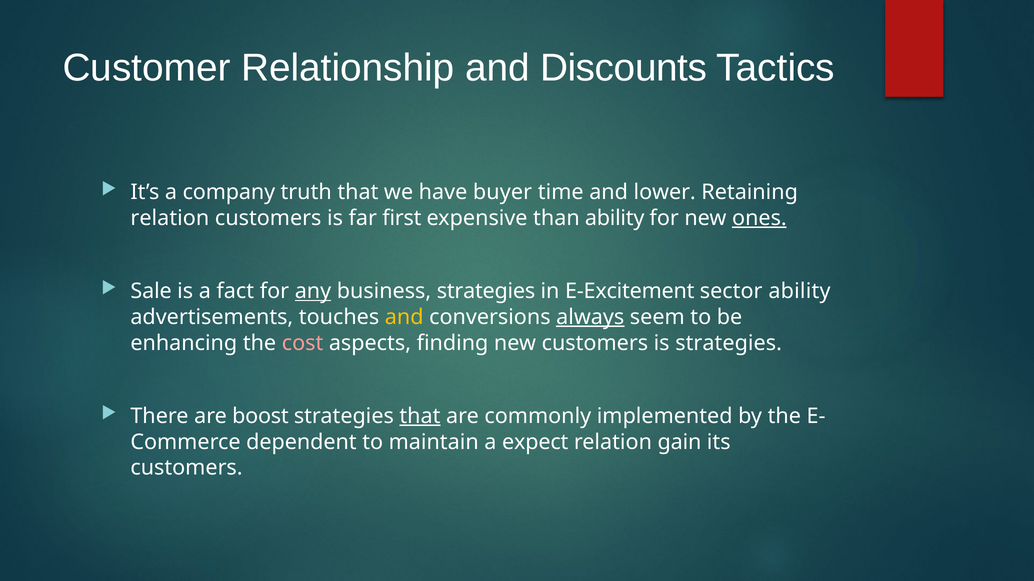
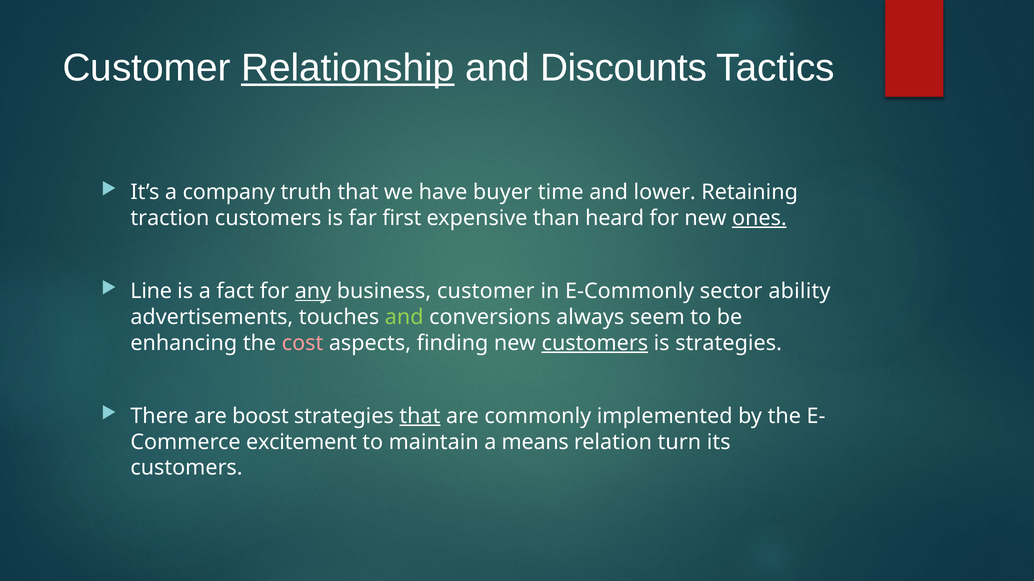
Relationship underline: none -> present (348, 68)
relation: relation -> traction (170, 218)
than ability: ability -> heard (615, 218)
Sale: Sale -> Line (151, 292)
business strategies: strategies -> customer (486, 292)
E-Excitement: E-Excitement -> E-Commonly (630, 292)
and colour: yellow -> light green (404, 317)
always underline: present -> none (590, 317)
customers underline: none -> present (595, 343)
dependent: dependent -> excitement (302, 442)
expect: expect -> means (535, 442)
gain: gain -> turn (679, 442)
